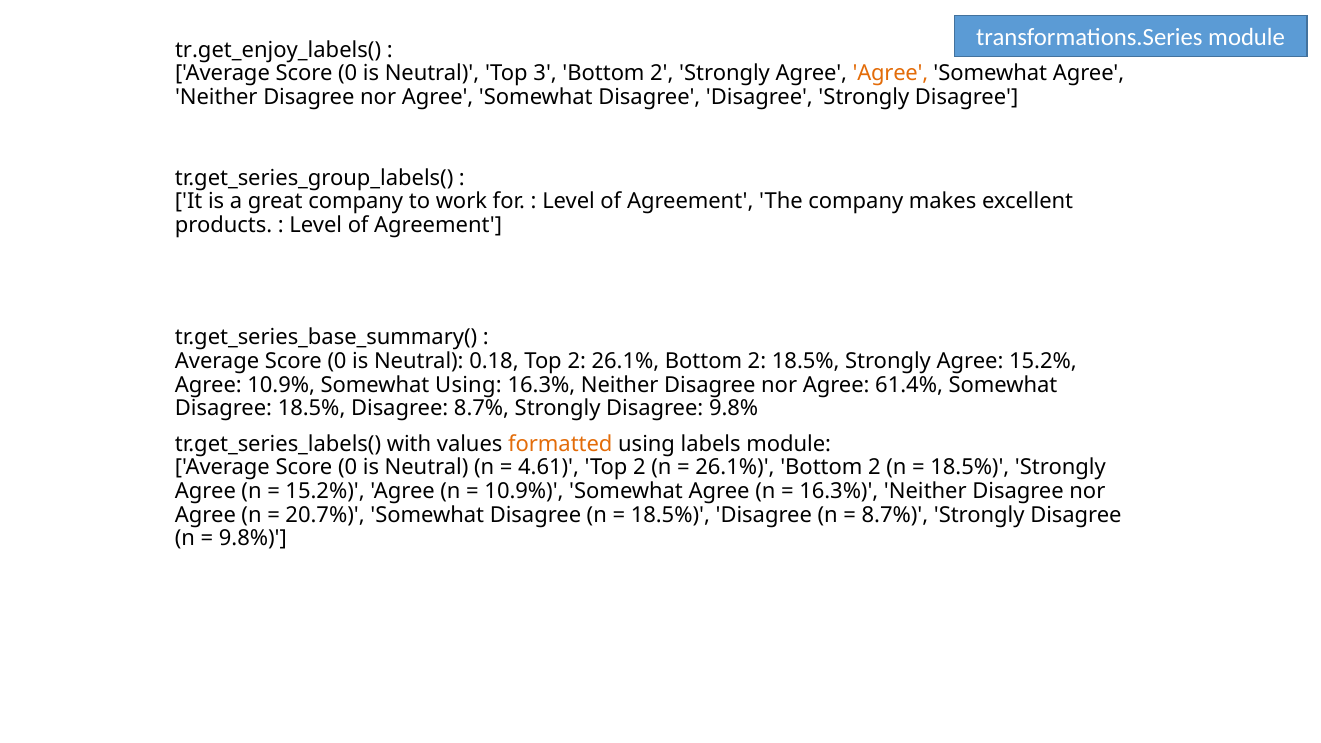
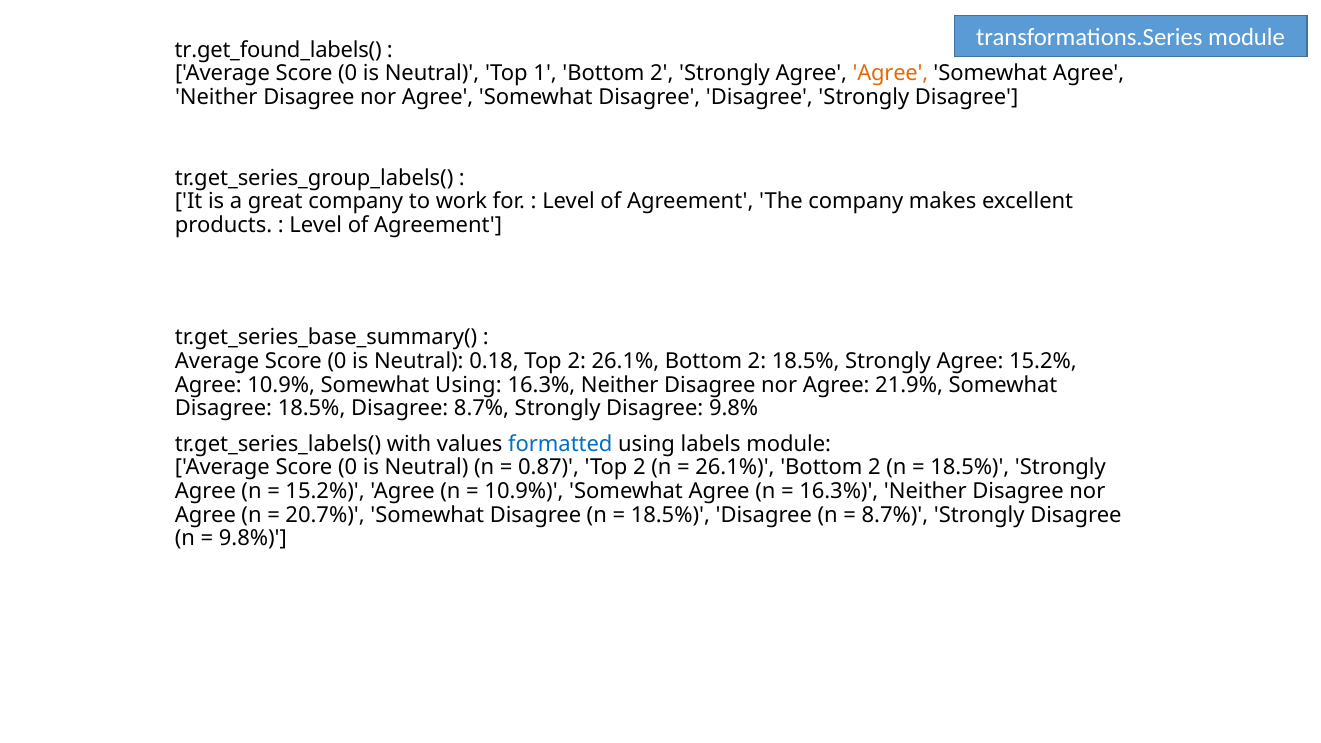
tr.get_enjoy_labels(: tr.get_enjoy_labels( -> tr.get_found_labels( (278, 50)
3: 3 -> 1 (545, 74)
61.4%: 61.4% -> 21.9% (909, 385)
formatted colour: orange -> blue (560, 444)
4.61: 4.61 -> 0.87 (549, 467)
